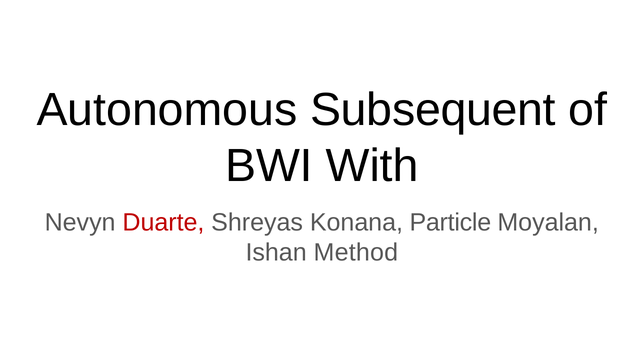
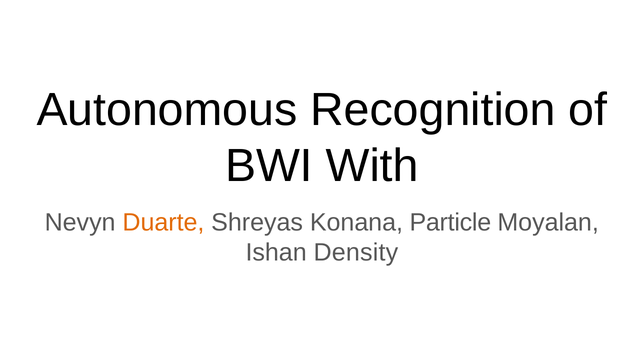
Subsequent: Subsequent -> Recognition (433, 110)
Duarte colour: red -> orange (163, 223)
Method: Method -> Density (356, 253)
